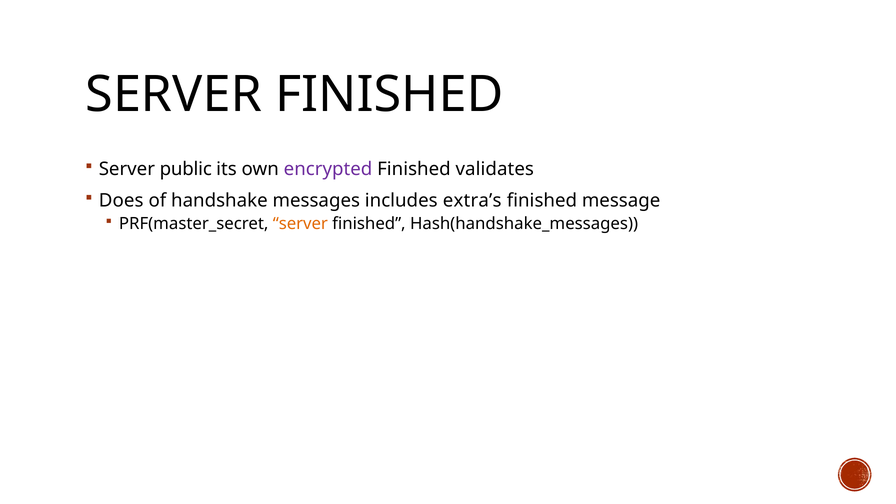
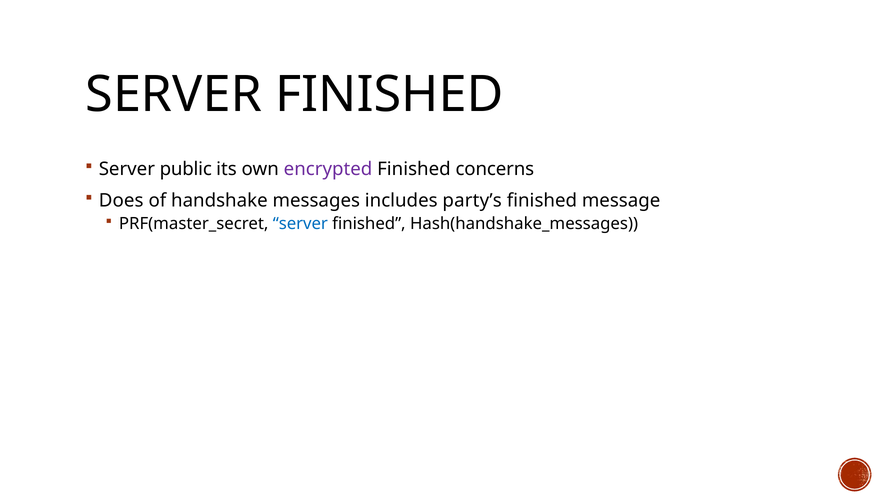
validates: validates -> concerns (495, 169)
extra’s: extra’s -> party’s (472, 201)
server colour: orange -> blue (300, 223)
